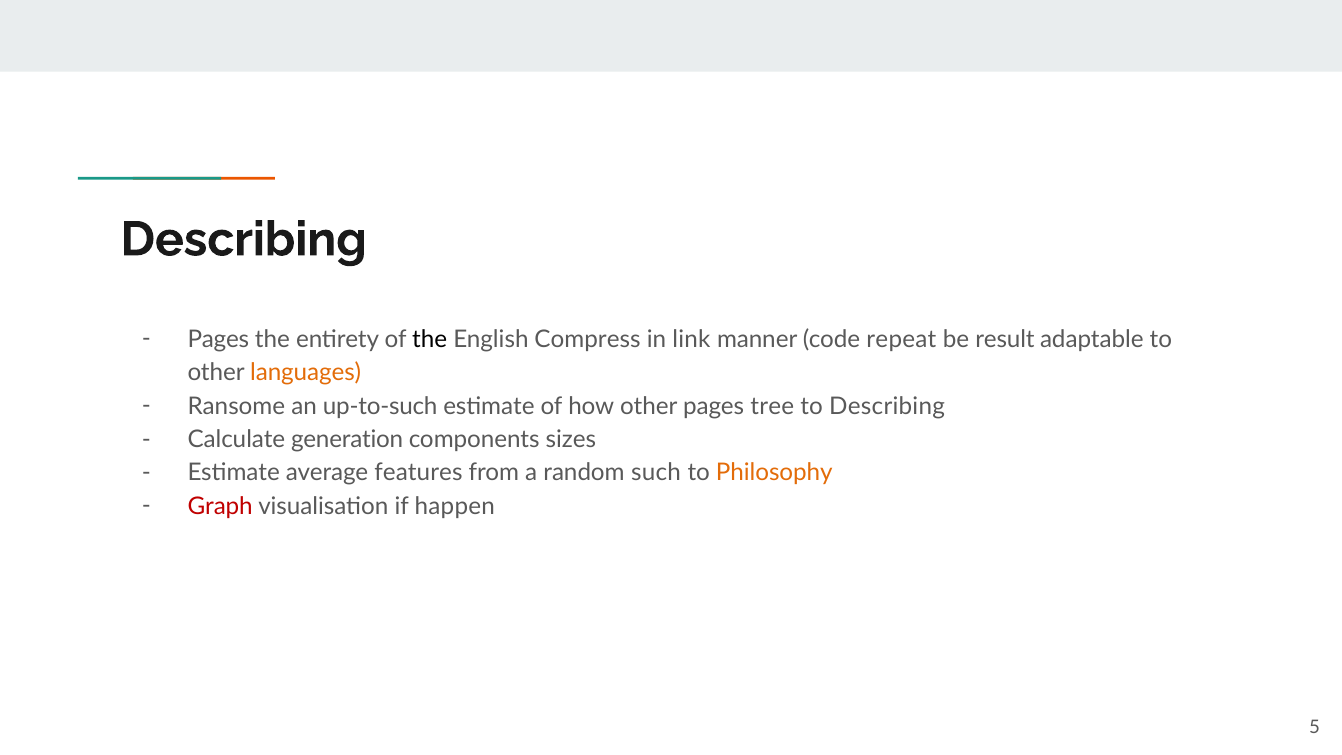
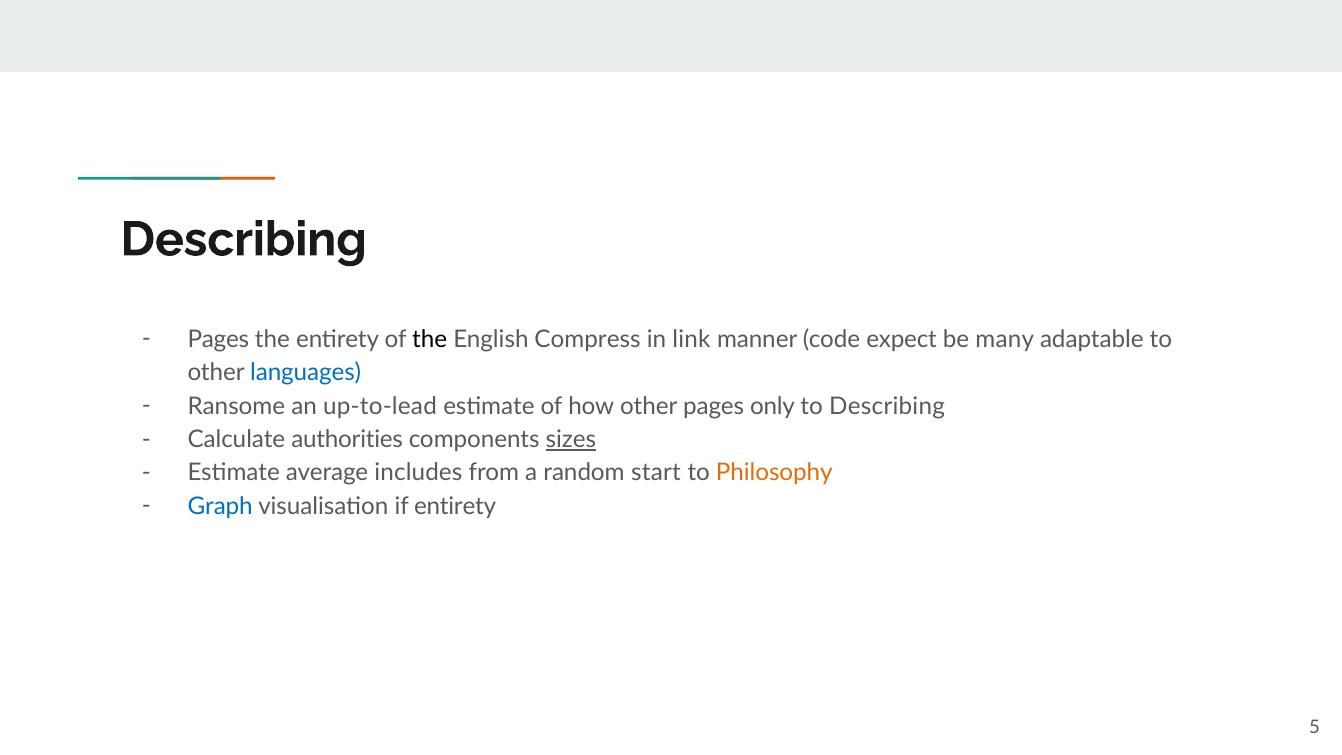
repeat: repeat -> expect (902, 339)
result: result -> many (1005, 339)
languages colour: orange -> blue (306, 373)
up-to-such: up-to-such -> up-to-lead (380, 406)
tree: tree -> only (773, 406)
generation: generation -> authorities (347, 439)
sizes underline: none -> present (571, 439)
features: features -> includes (418, 473)
such: such -> start (656, 473)
Graph colour: red -> blue (220, 506)
if happen: happen -> entirety (455, 506)
